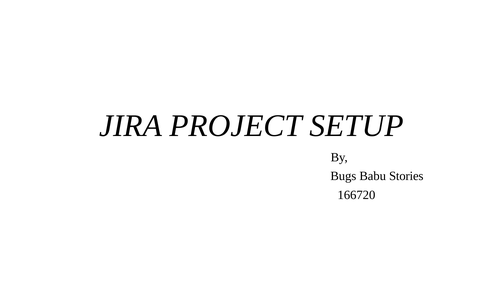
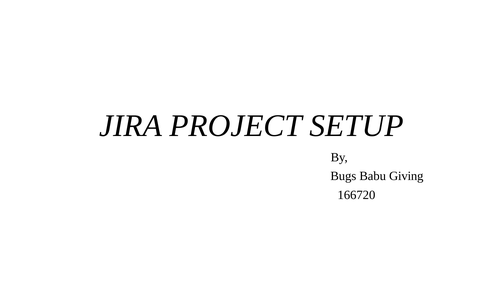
Stories: Stories -> Giving (406, 176)
